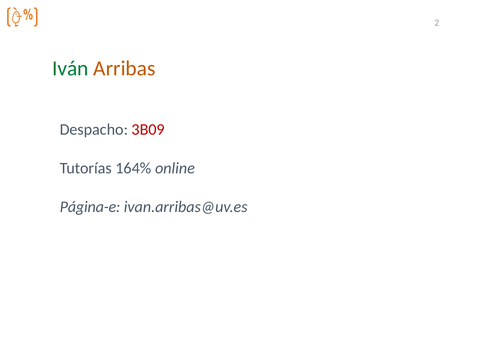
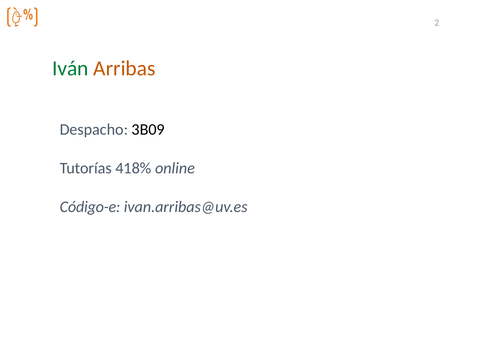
3B09 colour: red -> black (148, 129)
164%: 164% -> 418% (133, 168)
Página-e: Página-e -> Código-e (90, 207)
